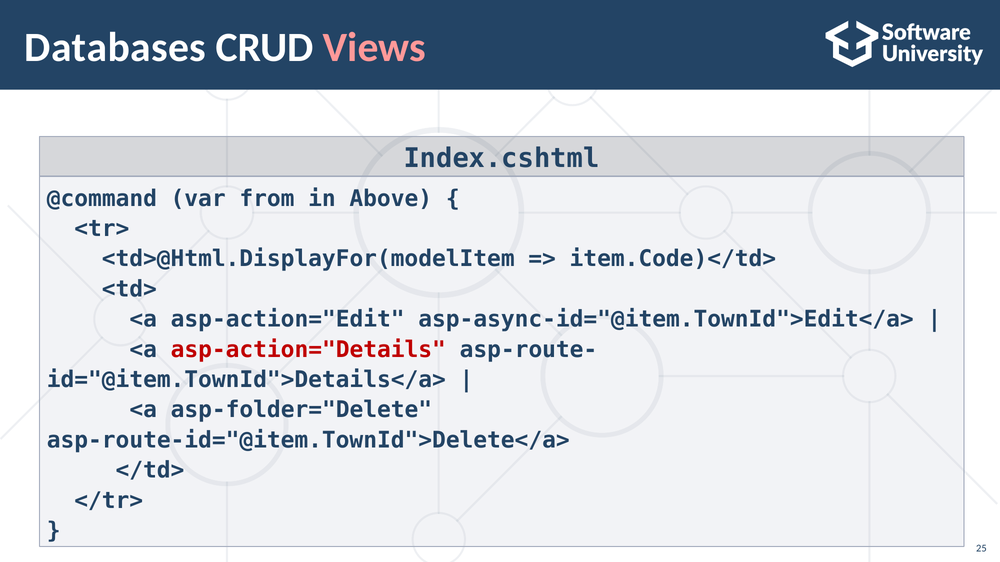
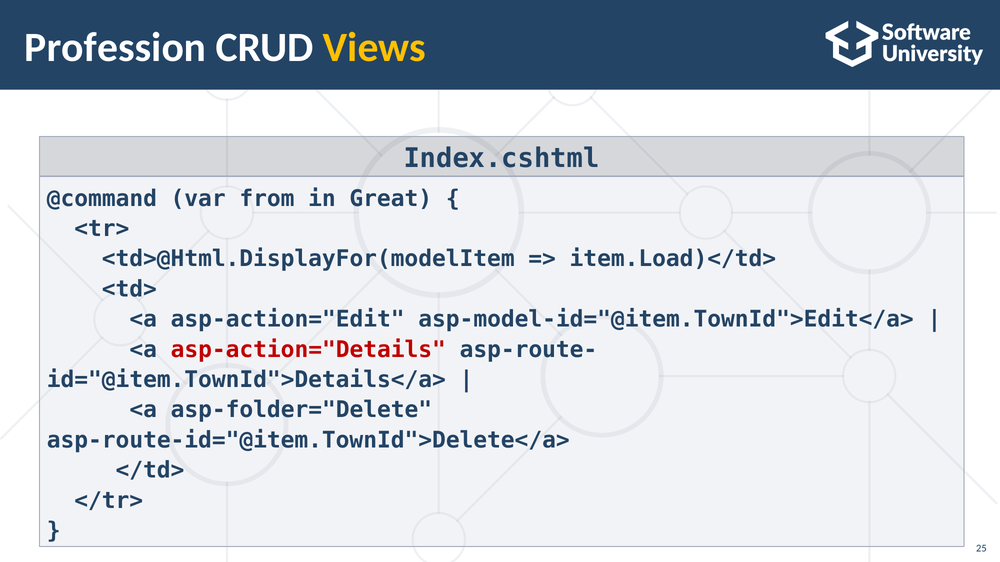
Databases: Databases -> Profession (115, 47)
Views colour: pink -> yellow (374, 47)
Above: Above -> Great (391, 199)
item.Code)</td>: item.Code)</td> -> item.Load)</td> (673, 259)
asp-async-id="@item.TownId">Edit</a>: asp-async-id="@item.TownId">Edit</a> -> asp-model-id="@item.TownId">Edit</a> (666, 320)
